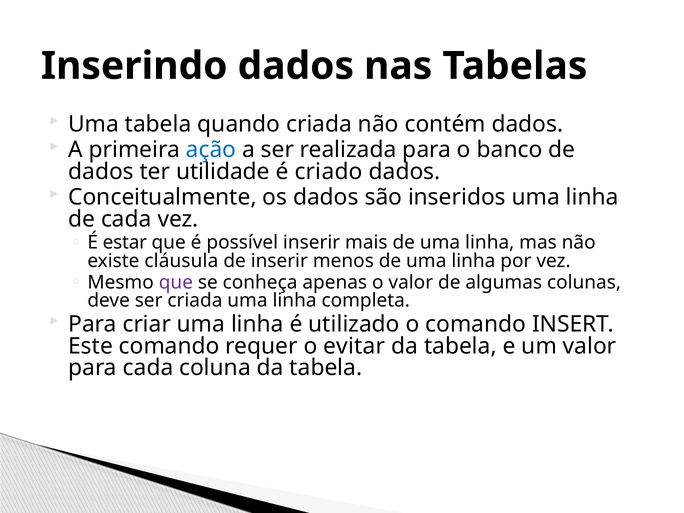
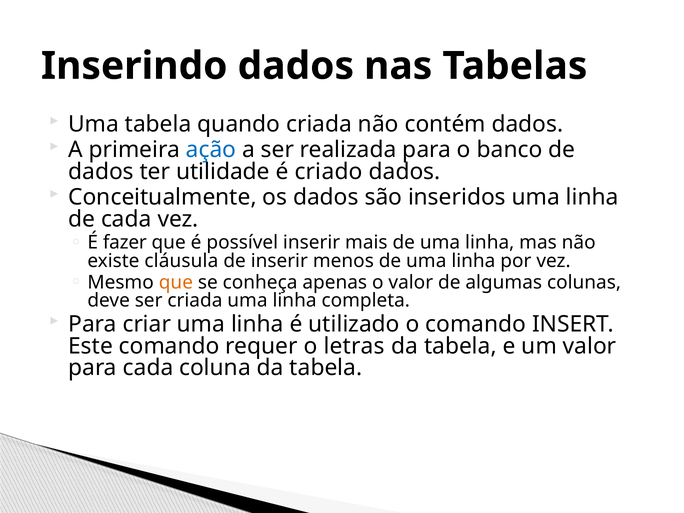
estar: estar -> fazer (125, 243)
que colour: purple -> orange (176, 282)
evitar: evitar -> letras (354, 346)
